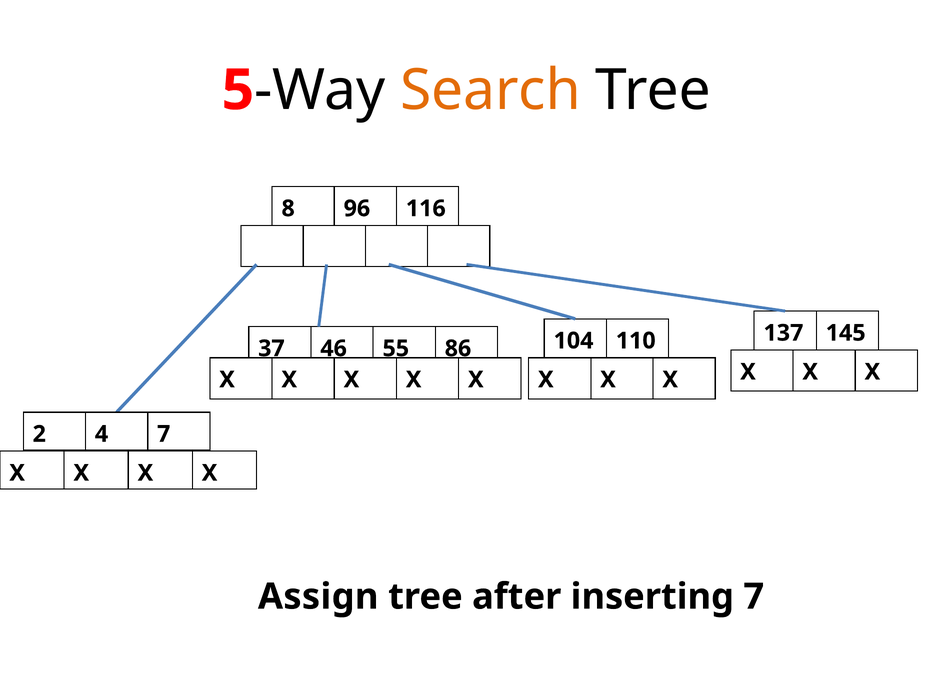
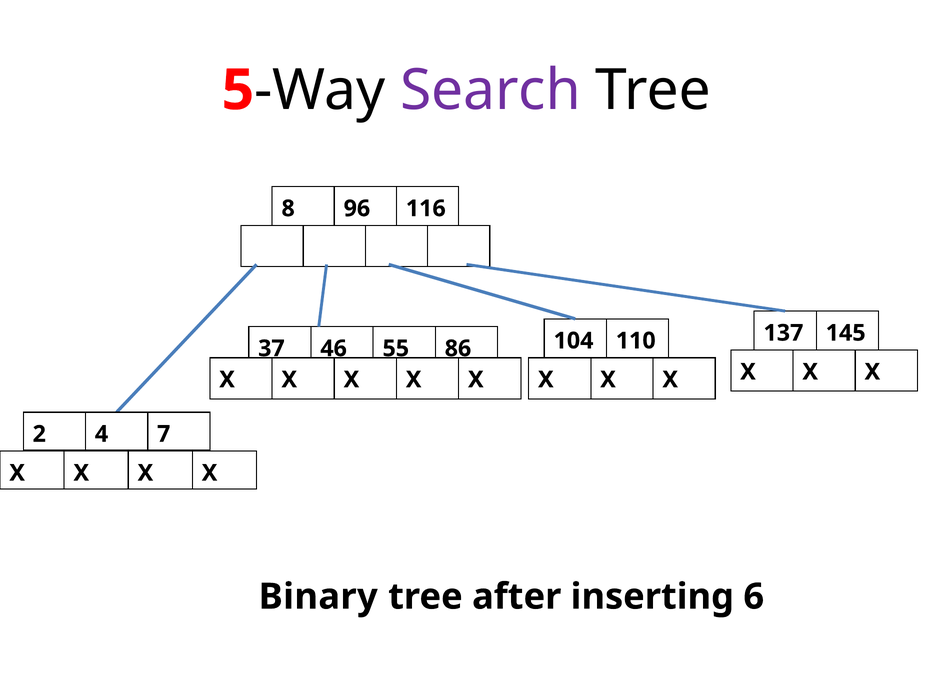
Search colour: orange -> purple (490, 90)
Assign: Assign -> Binary (318, 596)
inserting 7: 7 -> 6 (754, 596)
